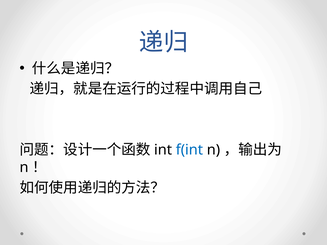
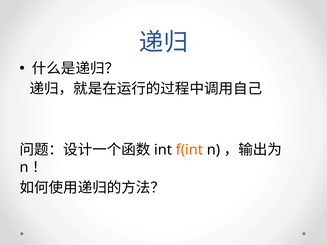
f(int colour: blue -> orange (189, 150)
